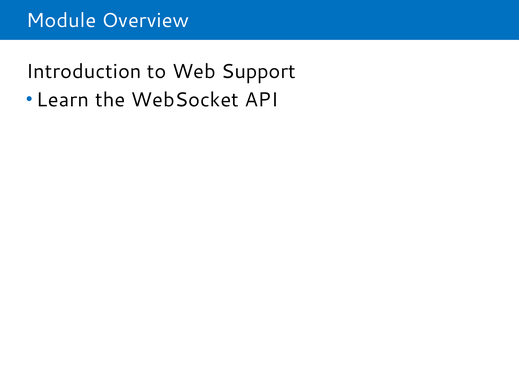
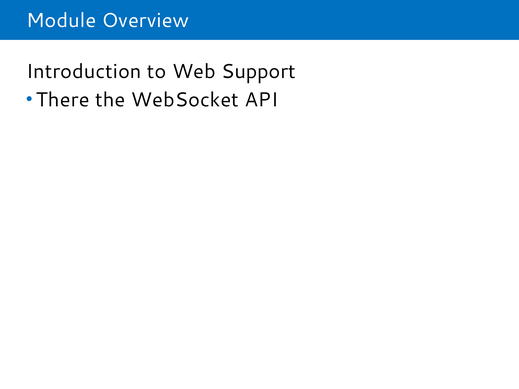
Learn: Learn -> There (63, 100)
